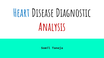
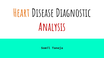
Heart colour: blue -> orange (21, 13)
